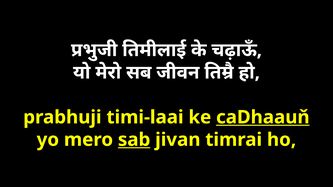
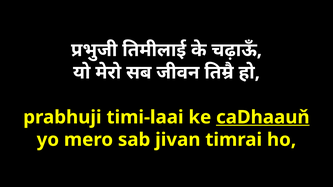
sab underline: present -> none (134, 140)
